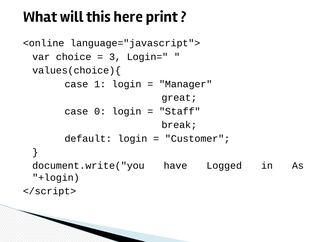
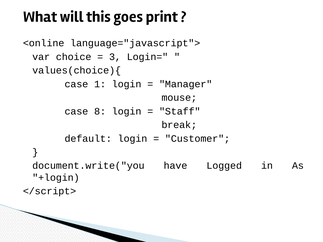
here: here -> goes (128, 17)
great: great -> mouse (179, 98)
0: 0 -> 8 (100, 111)
